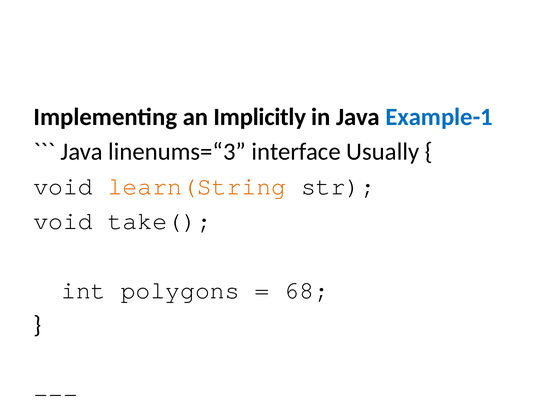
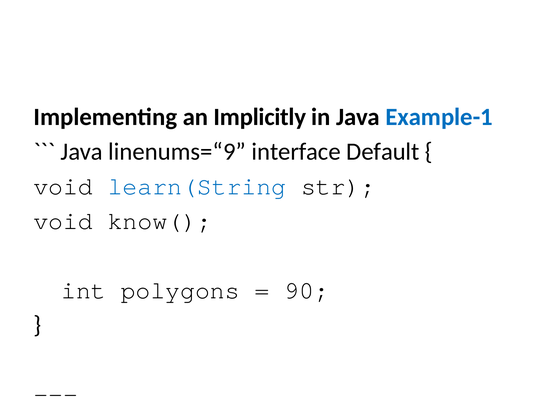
linenums=“3: linenums=“3 -> linenums=“9 (177, 152)
Usually: Usually -> Default (383, 152)
learn(String colour: orange -> blue (197, 186)
take(: take( -> know( (160, 221)
68: 68 -> 90 (307, 290)
